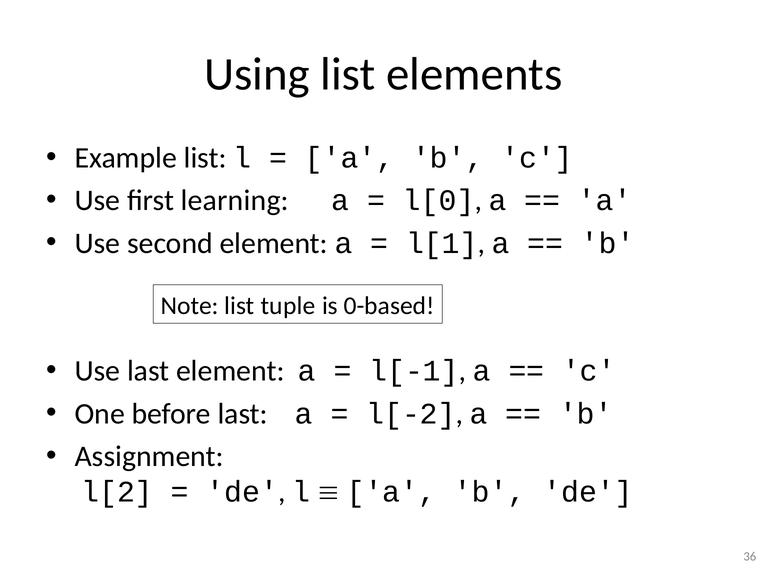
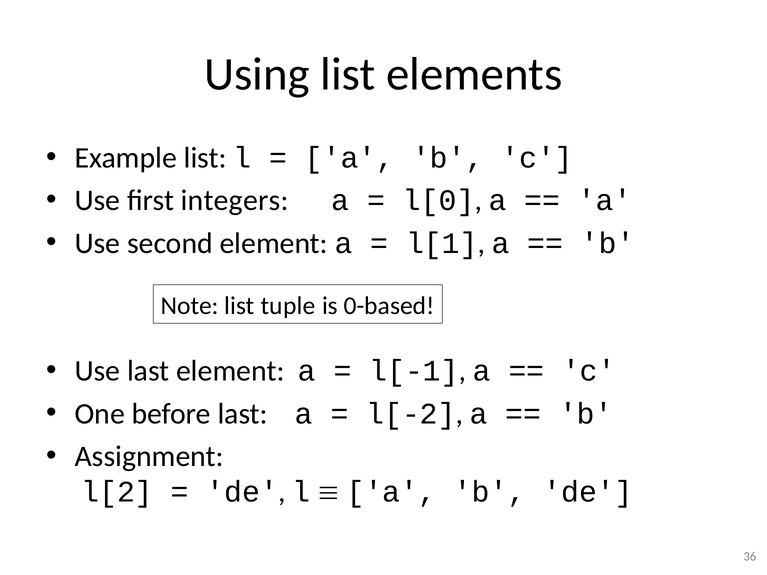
learning: learning -> integers (235, 201)
